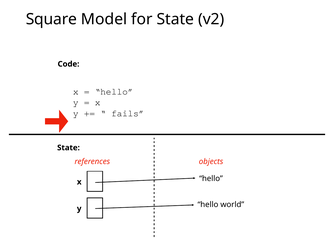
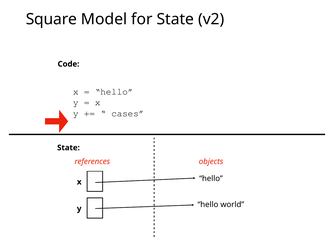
fails: fails -> cases (128, 114)
